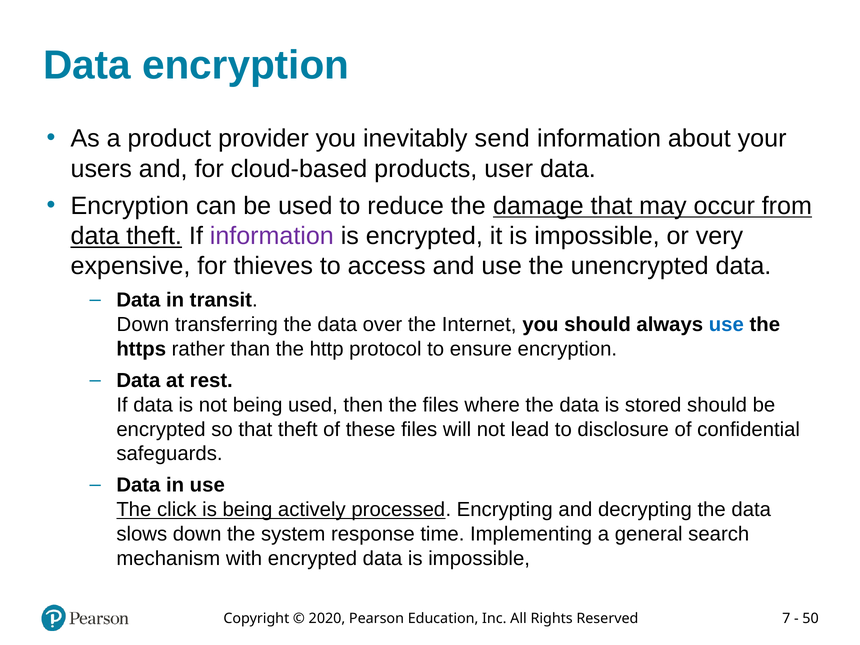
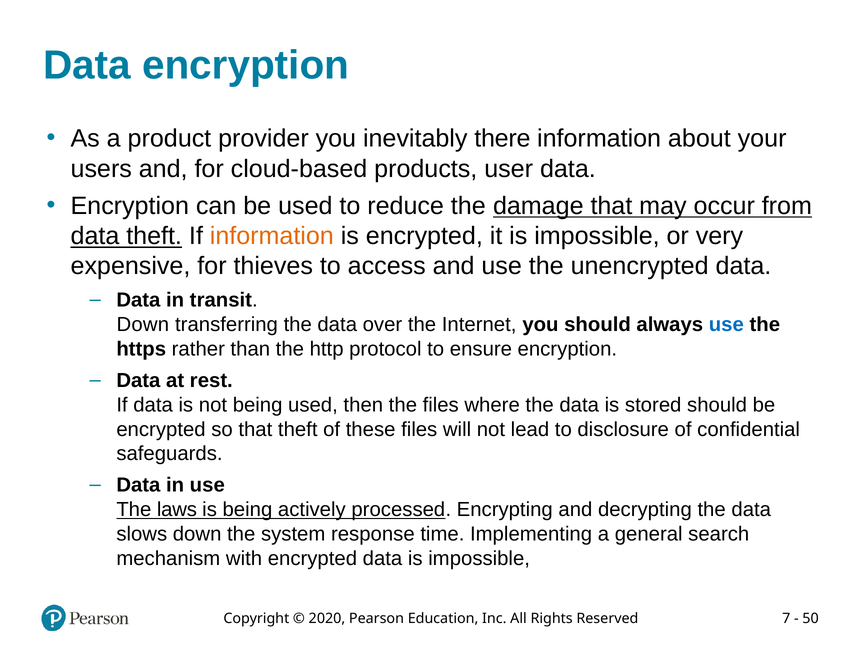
send: send -> there (502, 139)
information colour: purple -> orange (272, 236)
click: click -> laws (177, 510)
